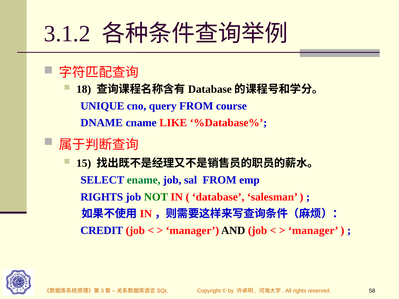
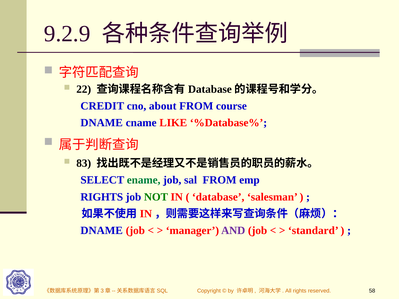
3.1.2: 3.1.2 -> 9.2.9 (67, 34)
18: 18 -> 22 (84, 89)
UNIQUE: UNIQUE -> CREDIT (102, 106)
query: query -> about (163, 106)
15: 15 -> 83 (84, 163)
CREDIT: CREDIT -> DNAME (102, 231)
AND colour: black -> purple (233, 231)
manager: manager -> standard (313, 231)
